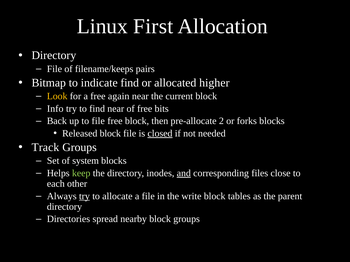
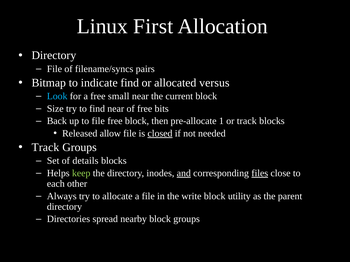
filename/keeps: filename/keeps -> filename/syncs (104, 69)
higher: higher -> versus (214, 83)
Look colour: yellow -> light blue (57, 96)
again: again -> small (119, 96)
Info: Info -> Size (55, 109)
2: 2 -> 1 (221, 121)
or forks: forks -> track (247, 121)
Released block: block -> allow (110, 134)
system: system -> details (85, 161)
files underline: none -> present (260, 173)
try underline: present -> none (84, 196)
tables: tables -> utility (239, 196)
